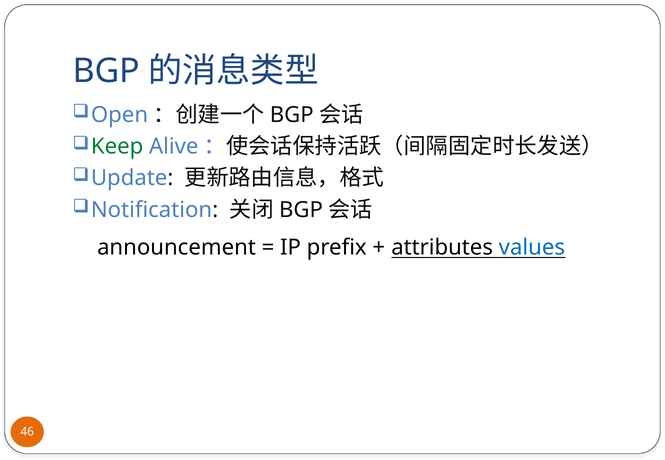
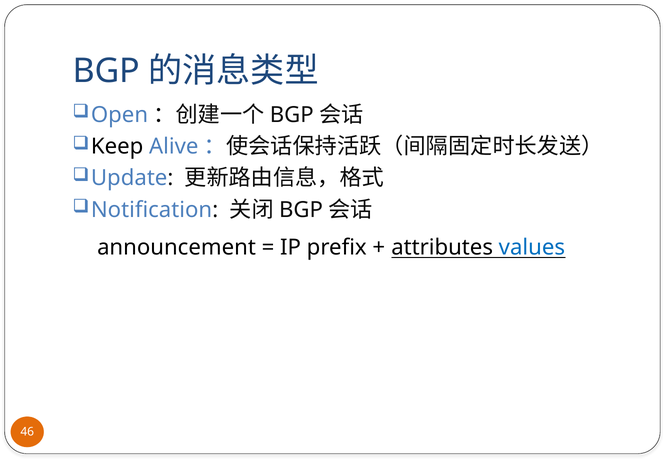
Keep colour: green -> black (117, 147)
